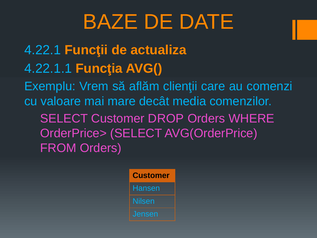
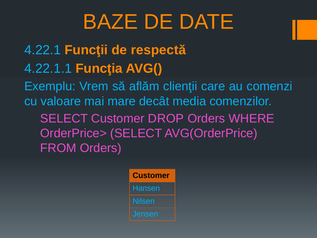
actualiza: actualiza -> respectă (158, 50)
